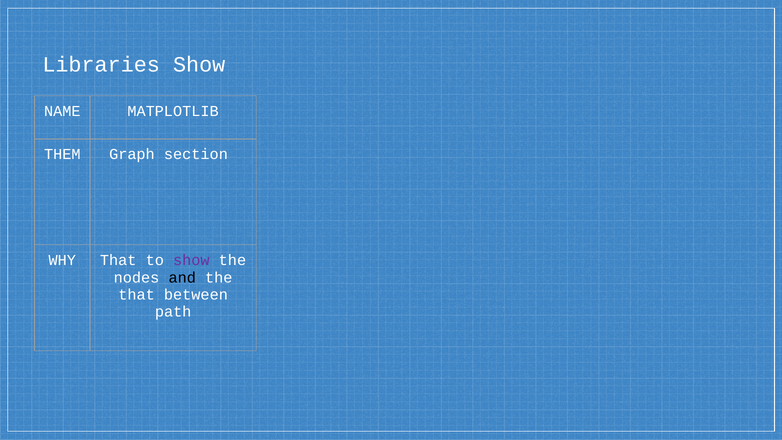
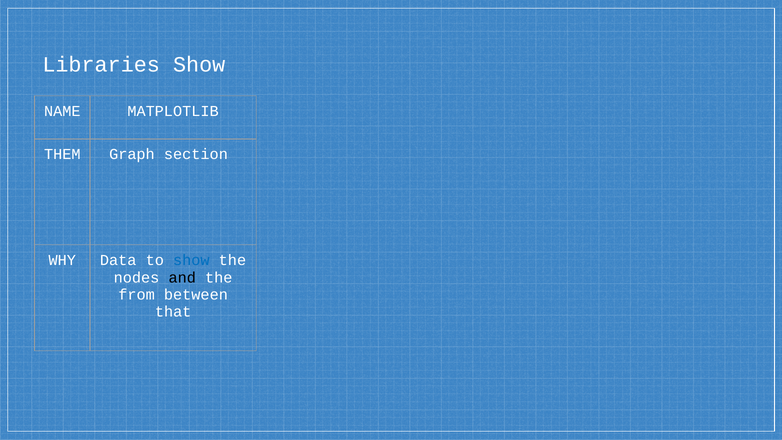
WHY That: That -> Data (118, 260)
show colour: purple -> blue (191, 260)
that: that -> from (137, 295)
path: path -> that (173, 312)
